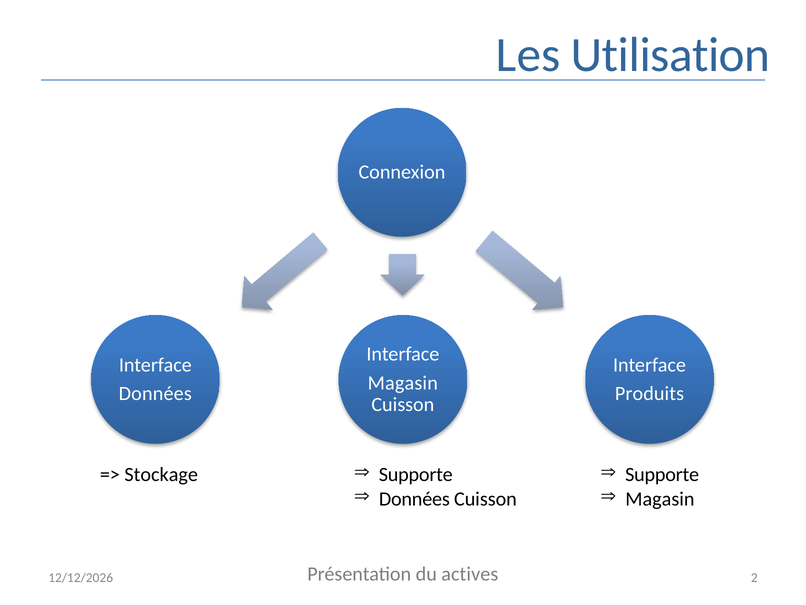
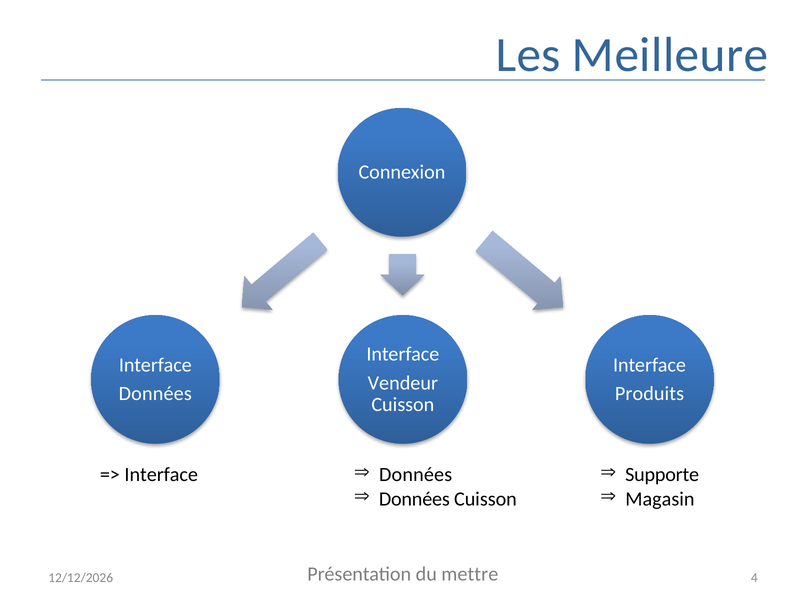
Utilisation: Utilisation -> Meilleure (670, 55)
Magasin: Magasin -> Vendeur (403, 383)
Stockage: Stockage -> Interface (161, 474)
Supporte: Supporte -> Données (416, 474)
actives: actives -> mettre (470, 574)
2: 2 -> 4 (754, 577)
